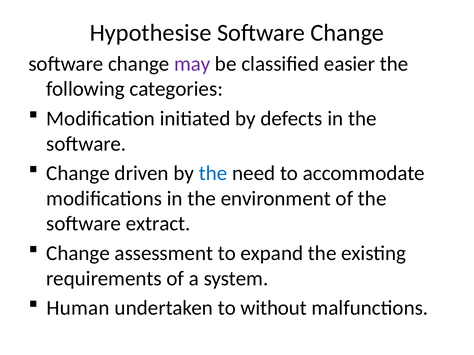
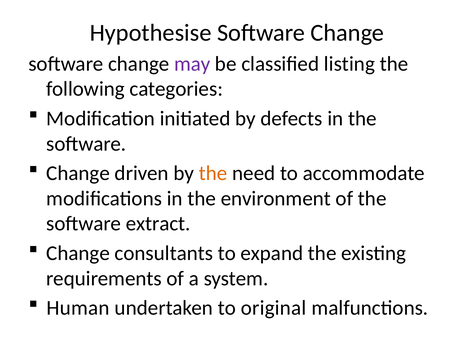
easier: easier -> listing (349, 64)
the colour: blue -> orange (213, 173)
assessment: assessment -> consultants (164, 254)
without: without -> original (274, 308)
